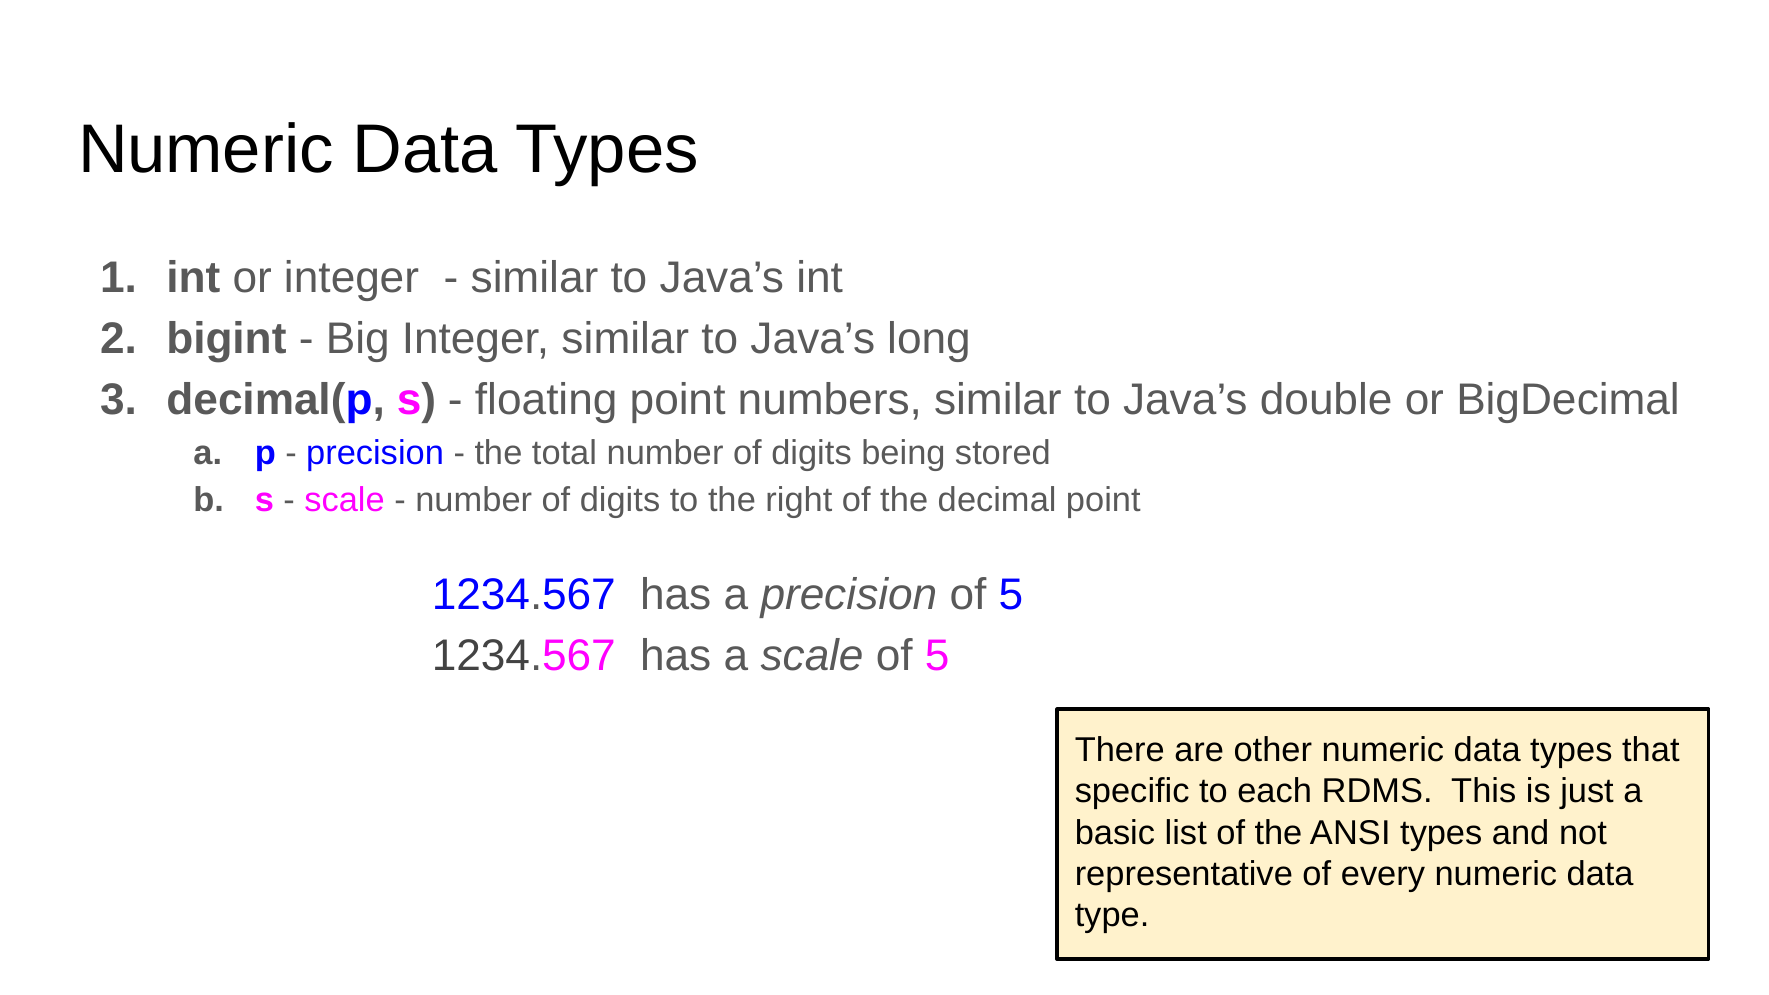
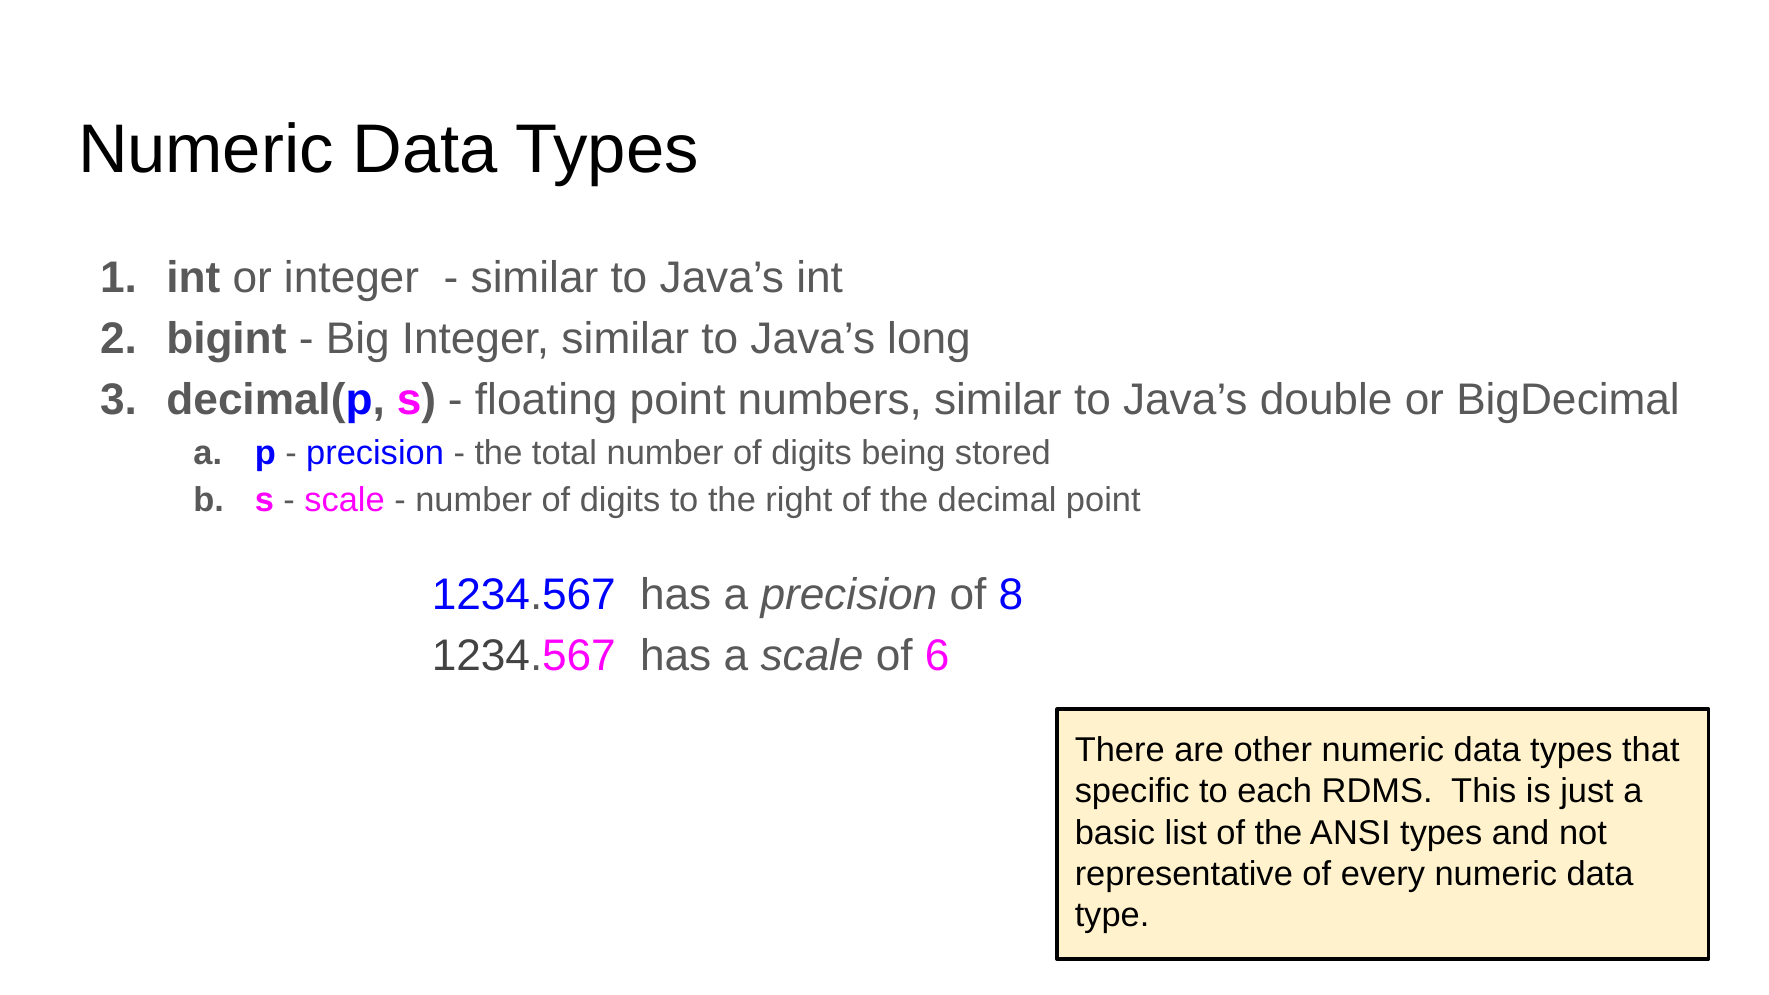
precision of 5: 5 -> 8 (1011, 595)
scale of 5: 5 -> 6 (937, 656)
